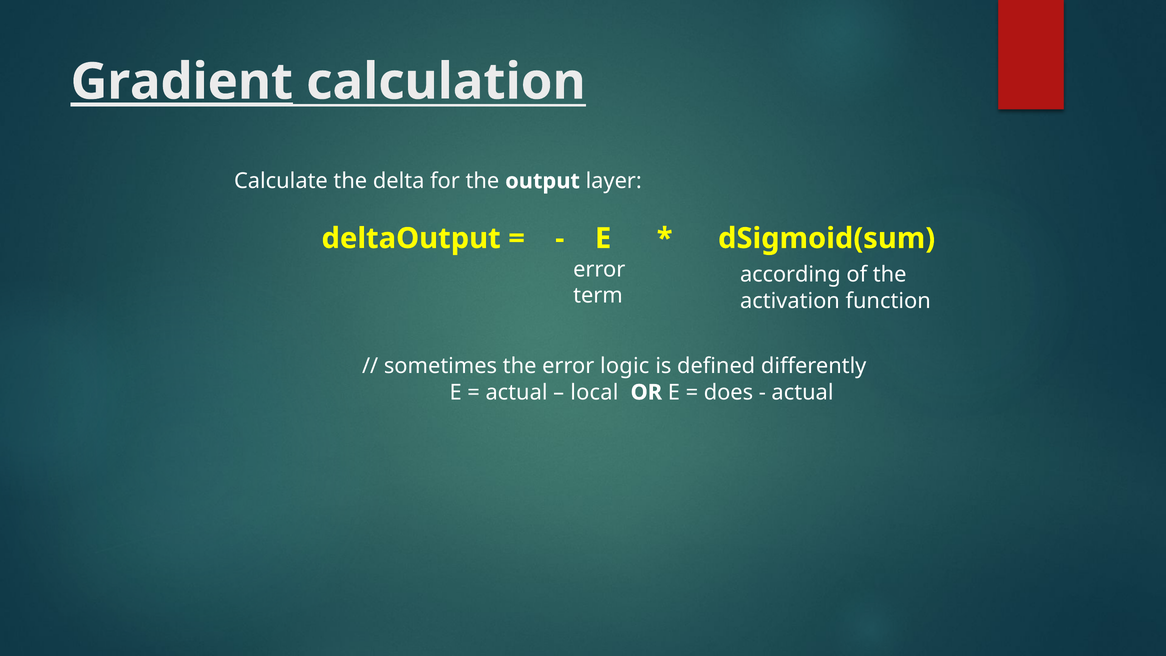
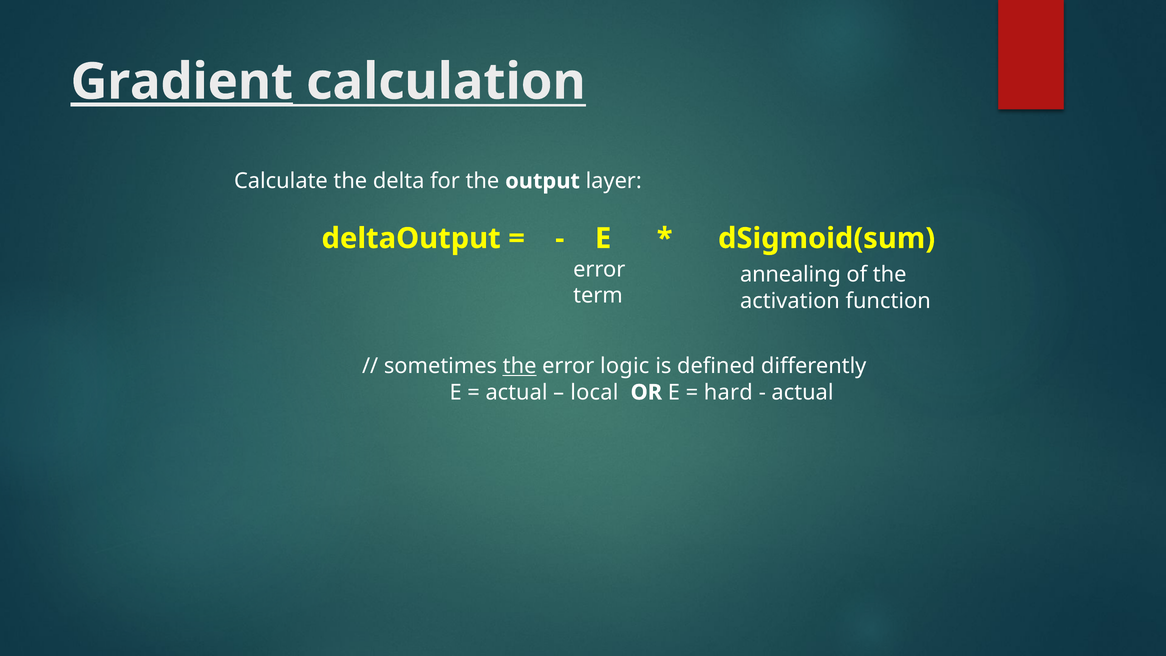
according: according -> annealing (790, 275)
the underline: none -> present (520, 366)
does: does -> hard (728, 392)
